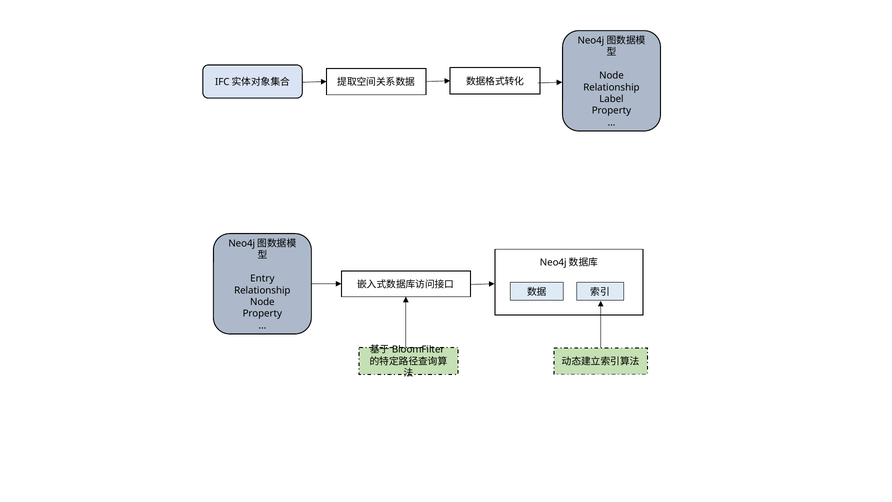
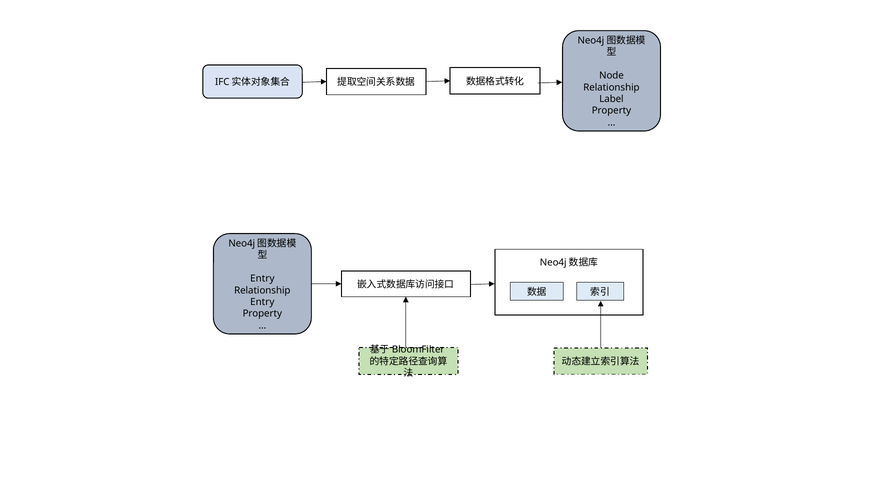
Node: Node -> Entry (262, 302)
